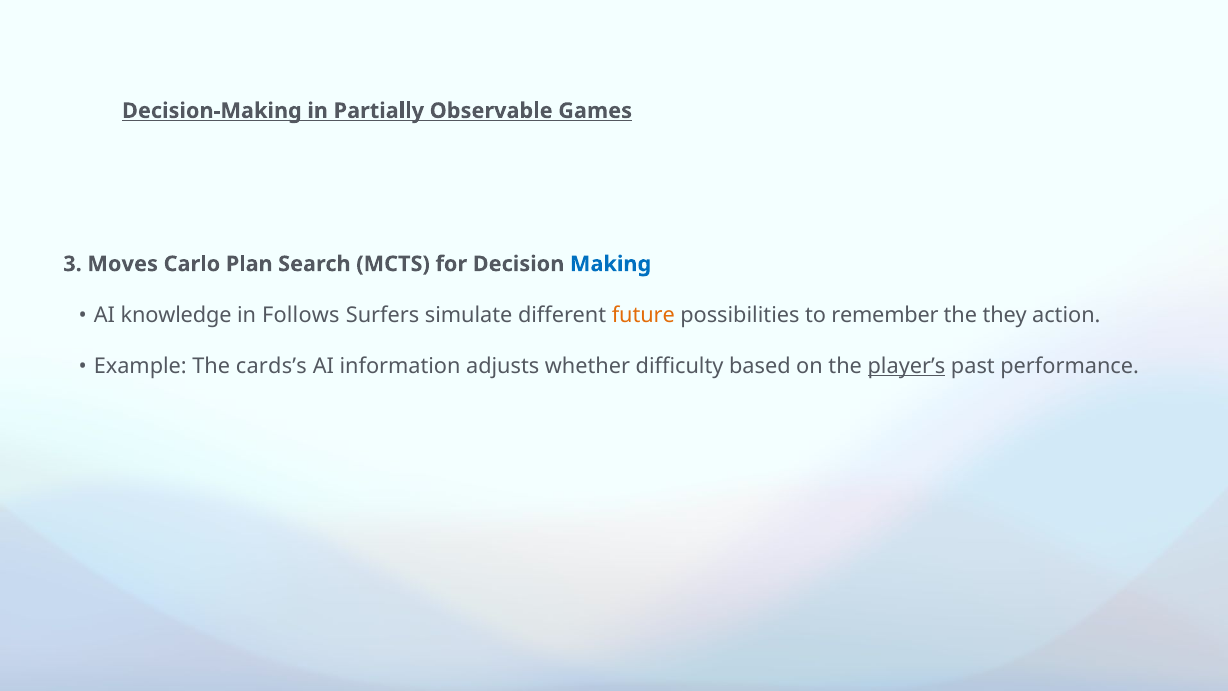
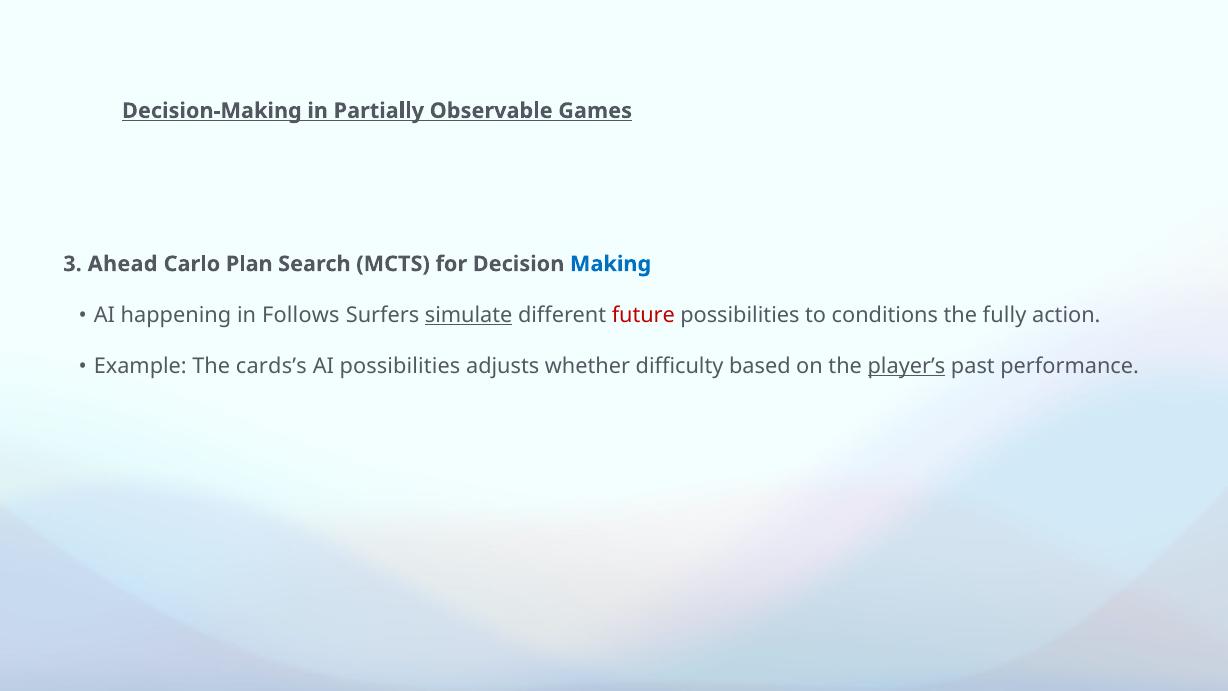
Moves: Moves -> Ahead (123, 264)
knowledge: knowledge -> happening (176, 315)
simulate underline: none -> present (469, 315)
future colour: orange -> red (643, 315)
remember: remember -> conditions (885, 315)
they: they -> fully (1005, 315)
AI information: information -> possibilities (400, 366)
